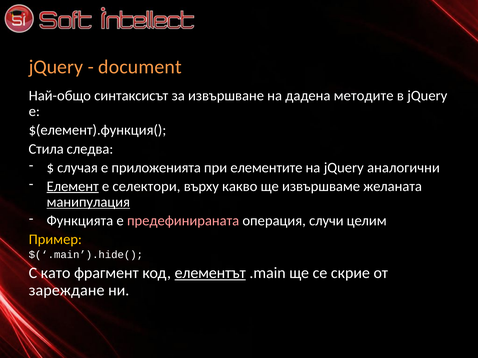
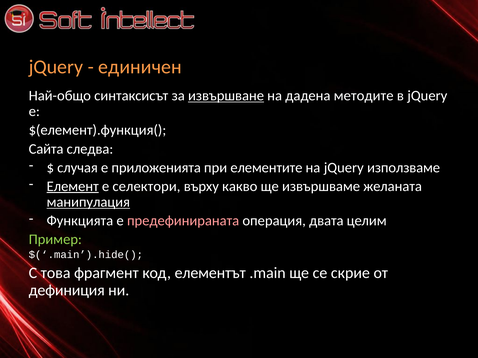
document: document -> единичен (140, 67)
извършване underline: none -> present (226, 96)
Стила: Стила -> Сайта (46, 149)
аналогични: аналогични -> използваме (404, 168)
случи: случи -> двата (326, 221)
Пример colour: yellow -> light green (55, 240)
като: като -> това (56, 273)
елементът underline: present -> none (210, 273)
зареждане: зареждане -> дефиниция (67, 291)
